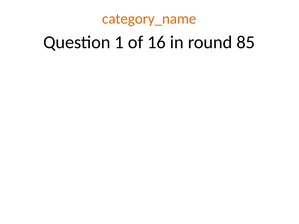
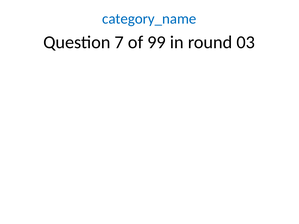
category_name colour: orange -> blue (149, 19)
1: 1 -> 7 (119, 42)
16: 16 -> 99 (157, 42)
85: 85 -> 03 (246, 42)
